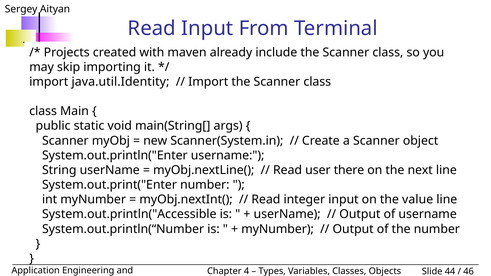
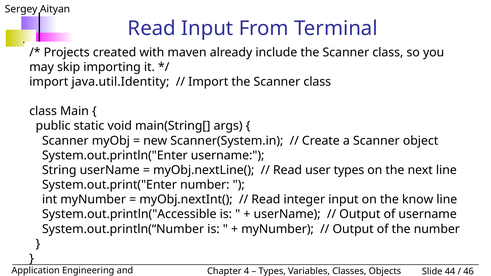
user there: there -> types (349, 170)
value: value -> know (418, 200)
